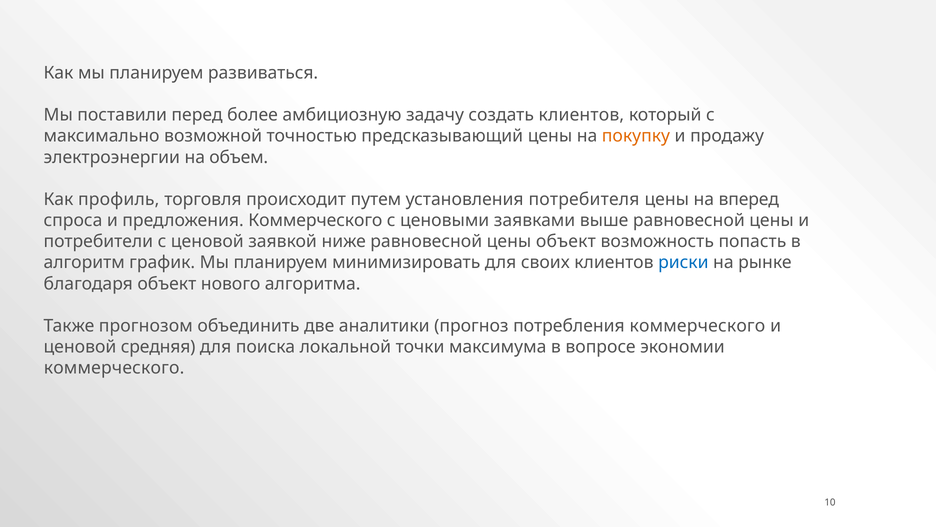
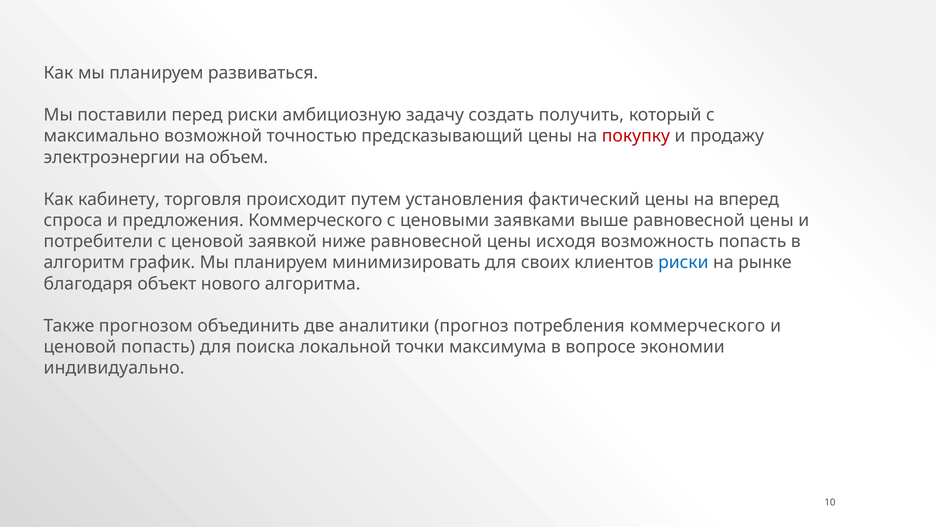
перед более: более -> риски (253, 115)
создать клиентов: клиентов -> получить (581, 115)
покупку colour: orange -> red (636, 136)
профиль: профиль -> кабинету (119, 199)
потребителя: потребителя -> фактический (584, 199)
цены объект: объект -> исходя (566, 241)
ценовой средняя: средняя -> попасть (158, 347)
коммерческого: коммерческого -> индивидуально (114, 368)
